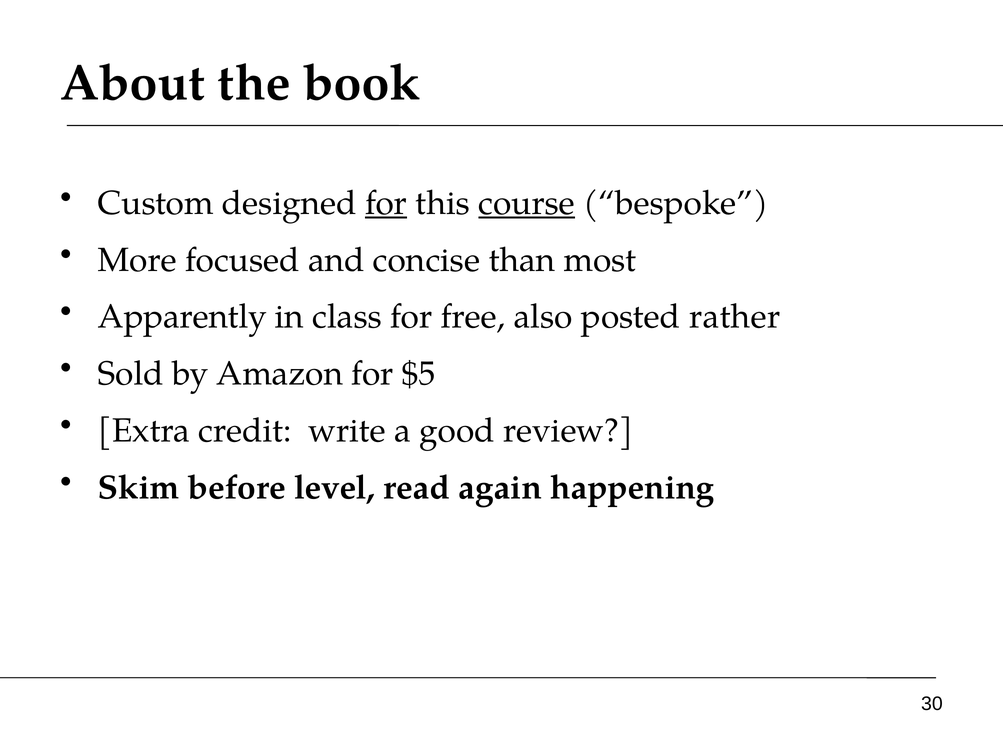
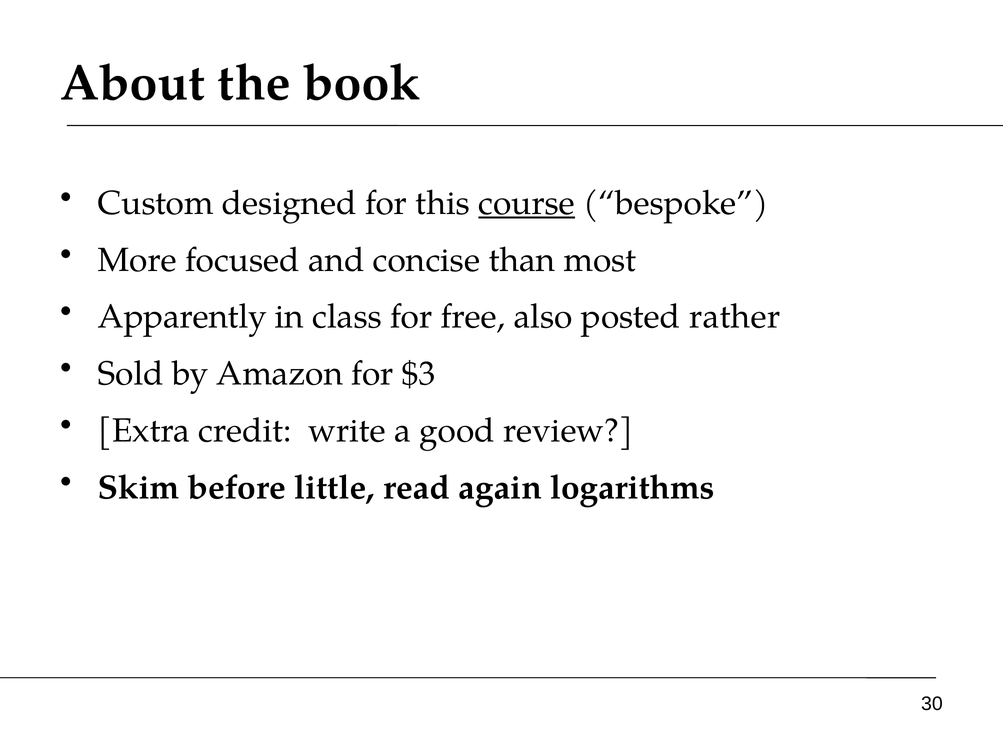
for underline: present -> none (386, 203)
$5: $5 -> $3 (419, 373)
level: level -> little (334, 487)
happening: happening -> logarithms (632, 487)
